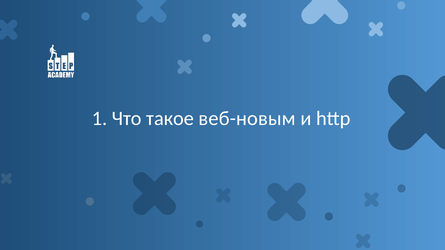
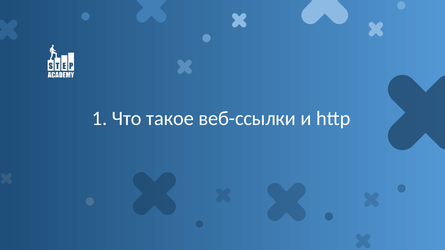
веб-новым: веб-новым -> веб-ссылки (247, 118)
